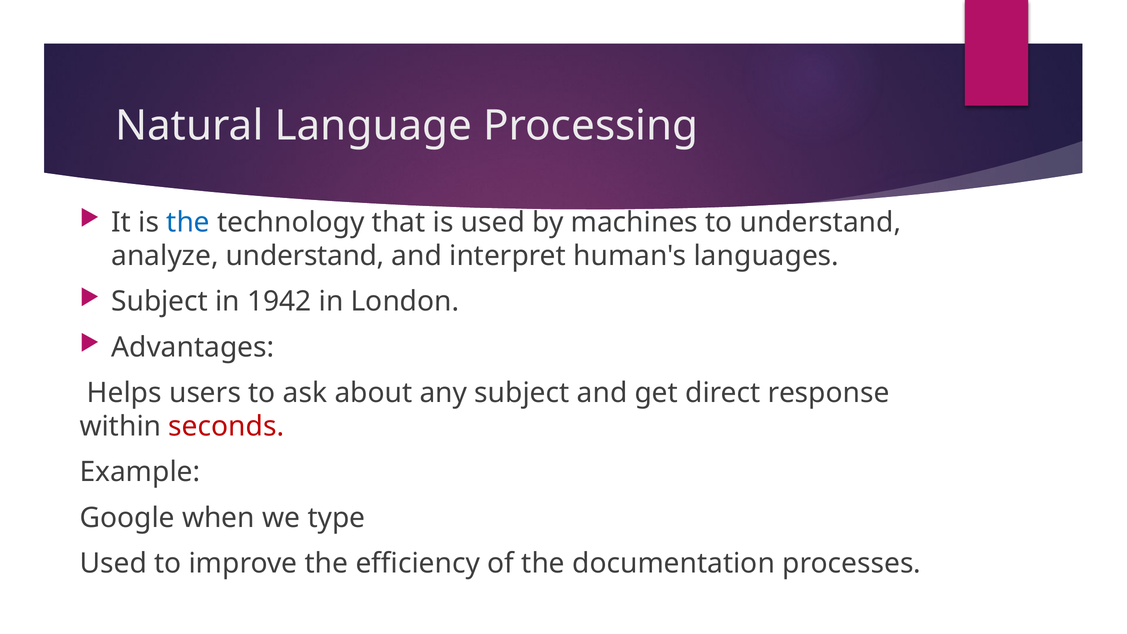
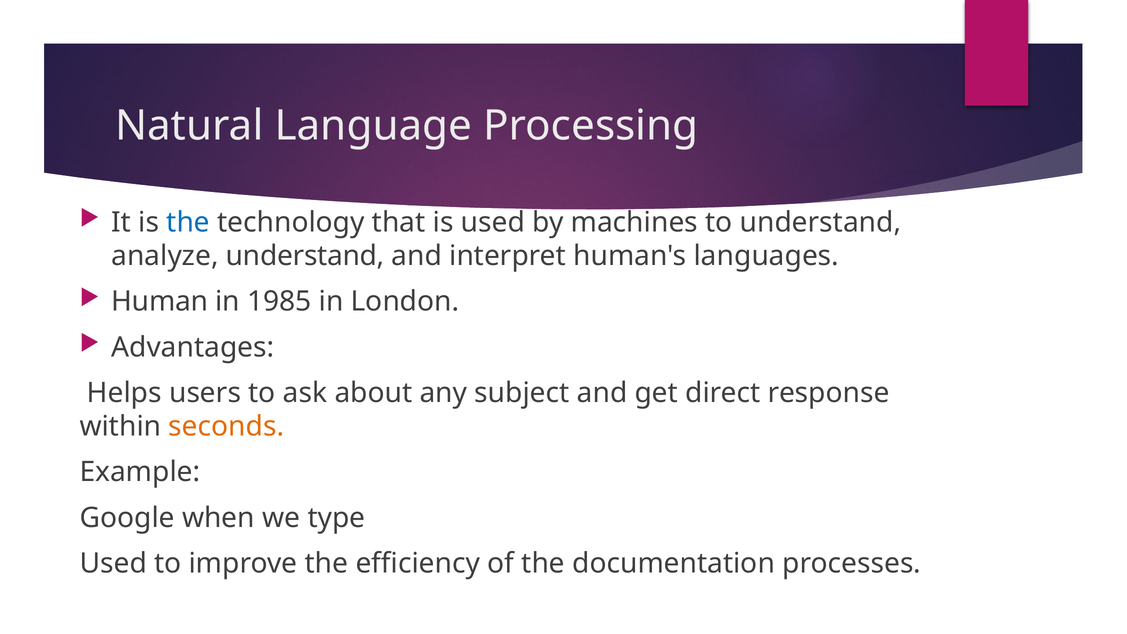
Subject: Subject -> Human (160, 302)
1942: 1942 -> 1985 (279, 302)
seconds colour: red -> orange (226, 427)
